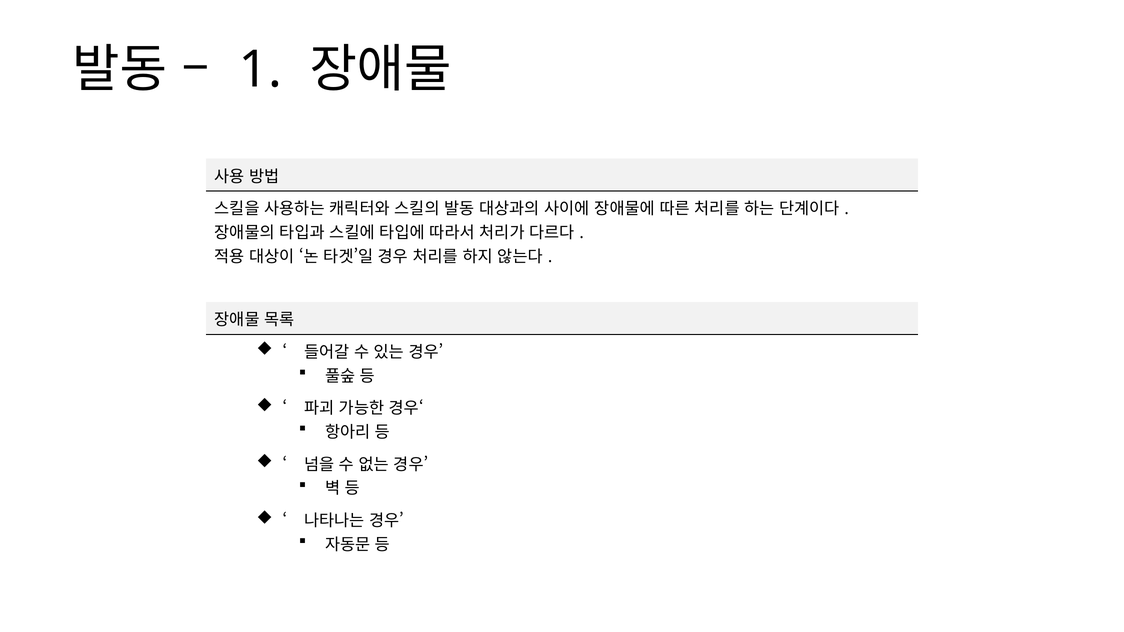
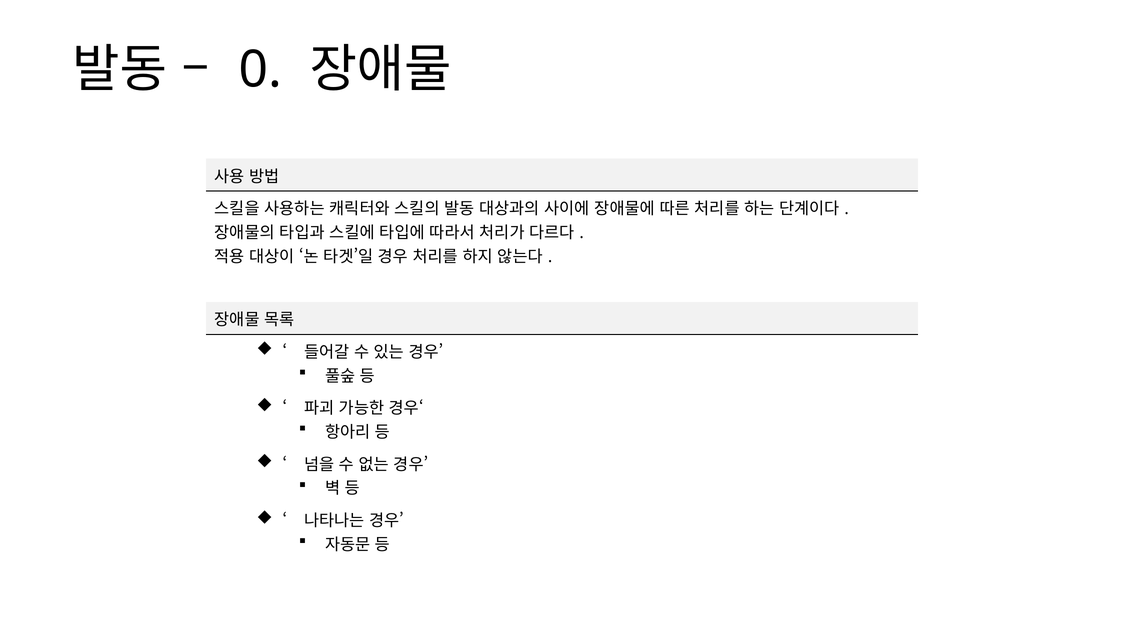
1: 1 -> 0 (261, 70)
